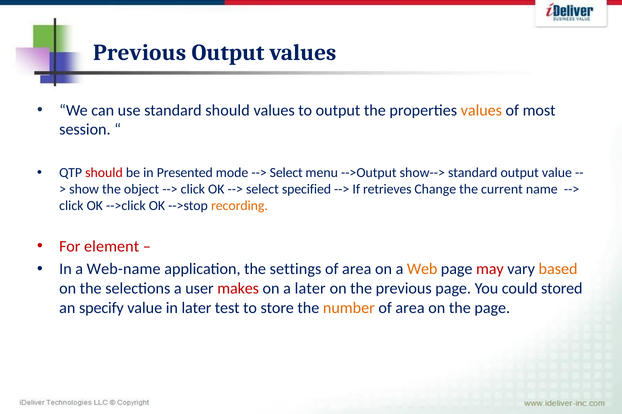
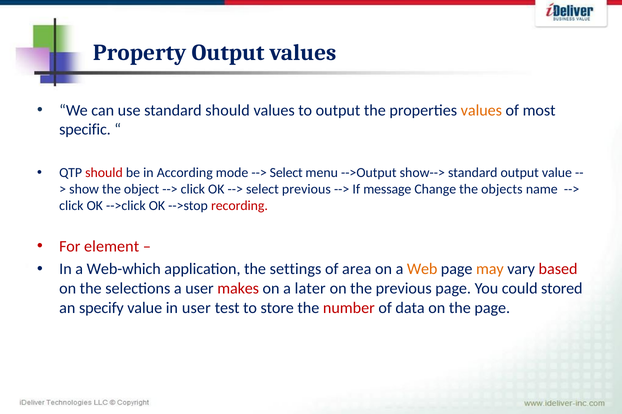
Previous: Previous -> Property (140, 53)
session: session -> specific (85, 130)
Presented: Presented -> According (185, 173)
select specified: specified -> previous (306, 190)
retrieves: retrieves -> message (387, 190)
current: current -> objects (502, 190)
recording colour: orange -> red (239, 206)
Web-name: Web-name -> Web-which (124, 270)
may colour: red -> orange (490, 270)
based colour: orange -> red (558, 270)
in later: later -> user (196, 308)
number colour: orange -> red (349, 308)
area: area -> data (410, 308)
